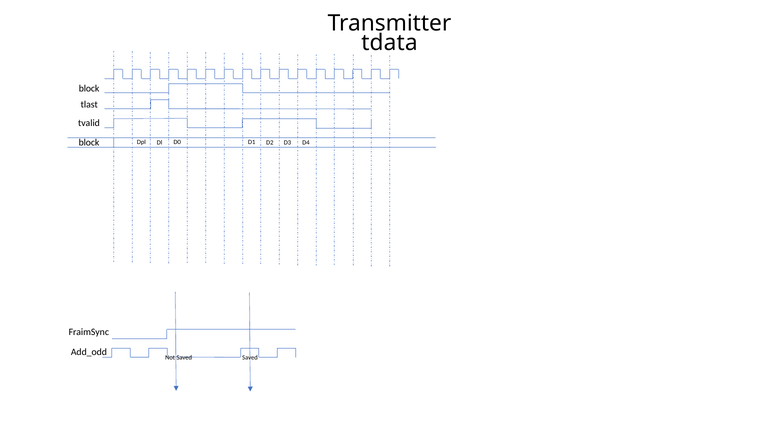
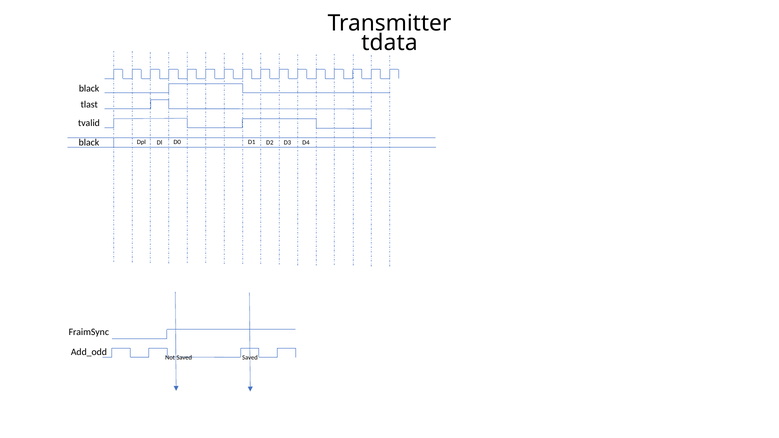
block: block -> black (89, 88)
block: block -> black (89, 143)
